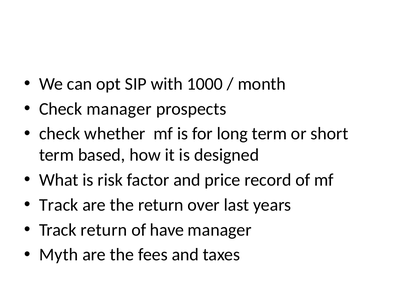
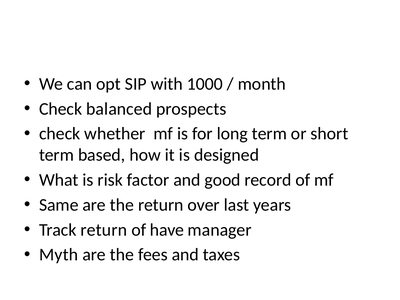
Check manager: manager -> balanced (119, 109)
price: price -> good (223, 180)
Track: Track -> Same (59, 205)
